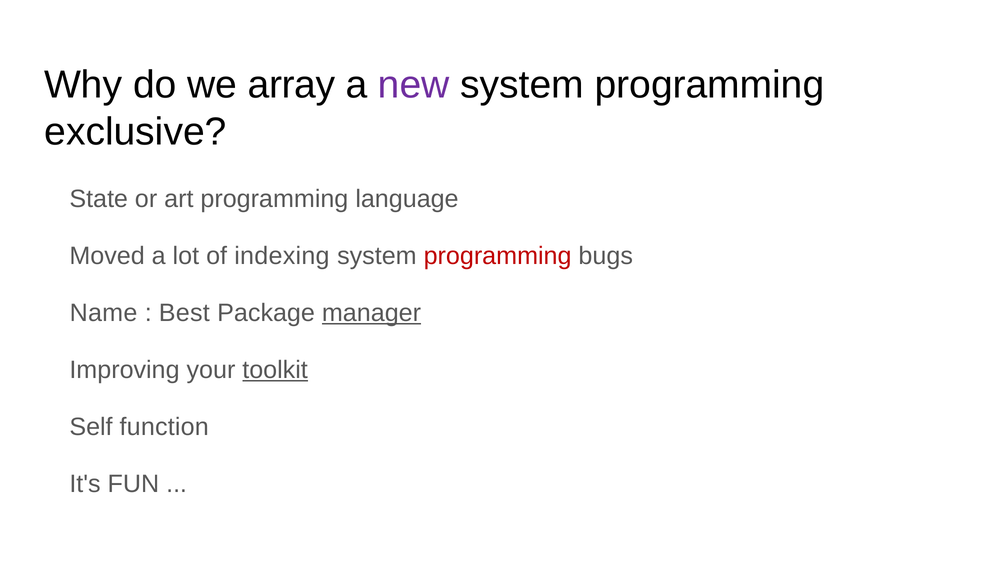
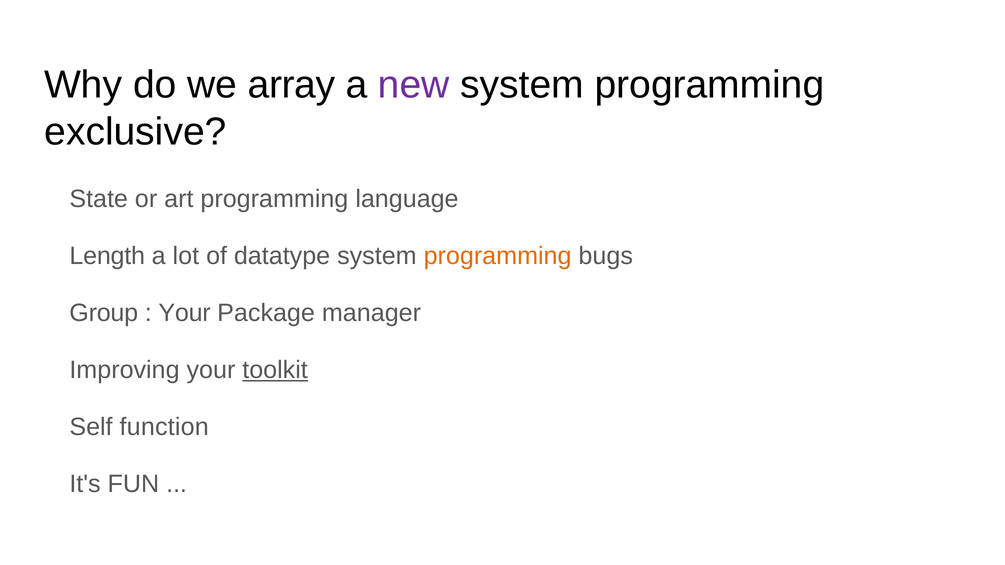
Moved: Moved -> Length (107, 256)
indexing: indexing -> datatype (282, 256)
programming colour: red -> orange (498, 256)
Name: Name -> Group (104, 313)
Best: Best -> Your (185, 313)
manager underline: present -> none (371, 313)
